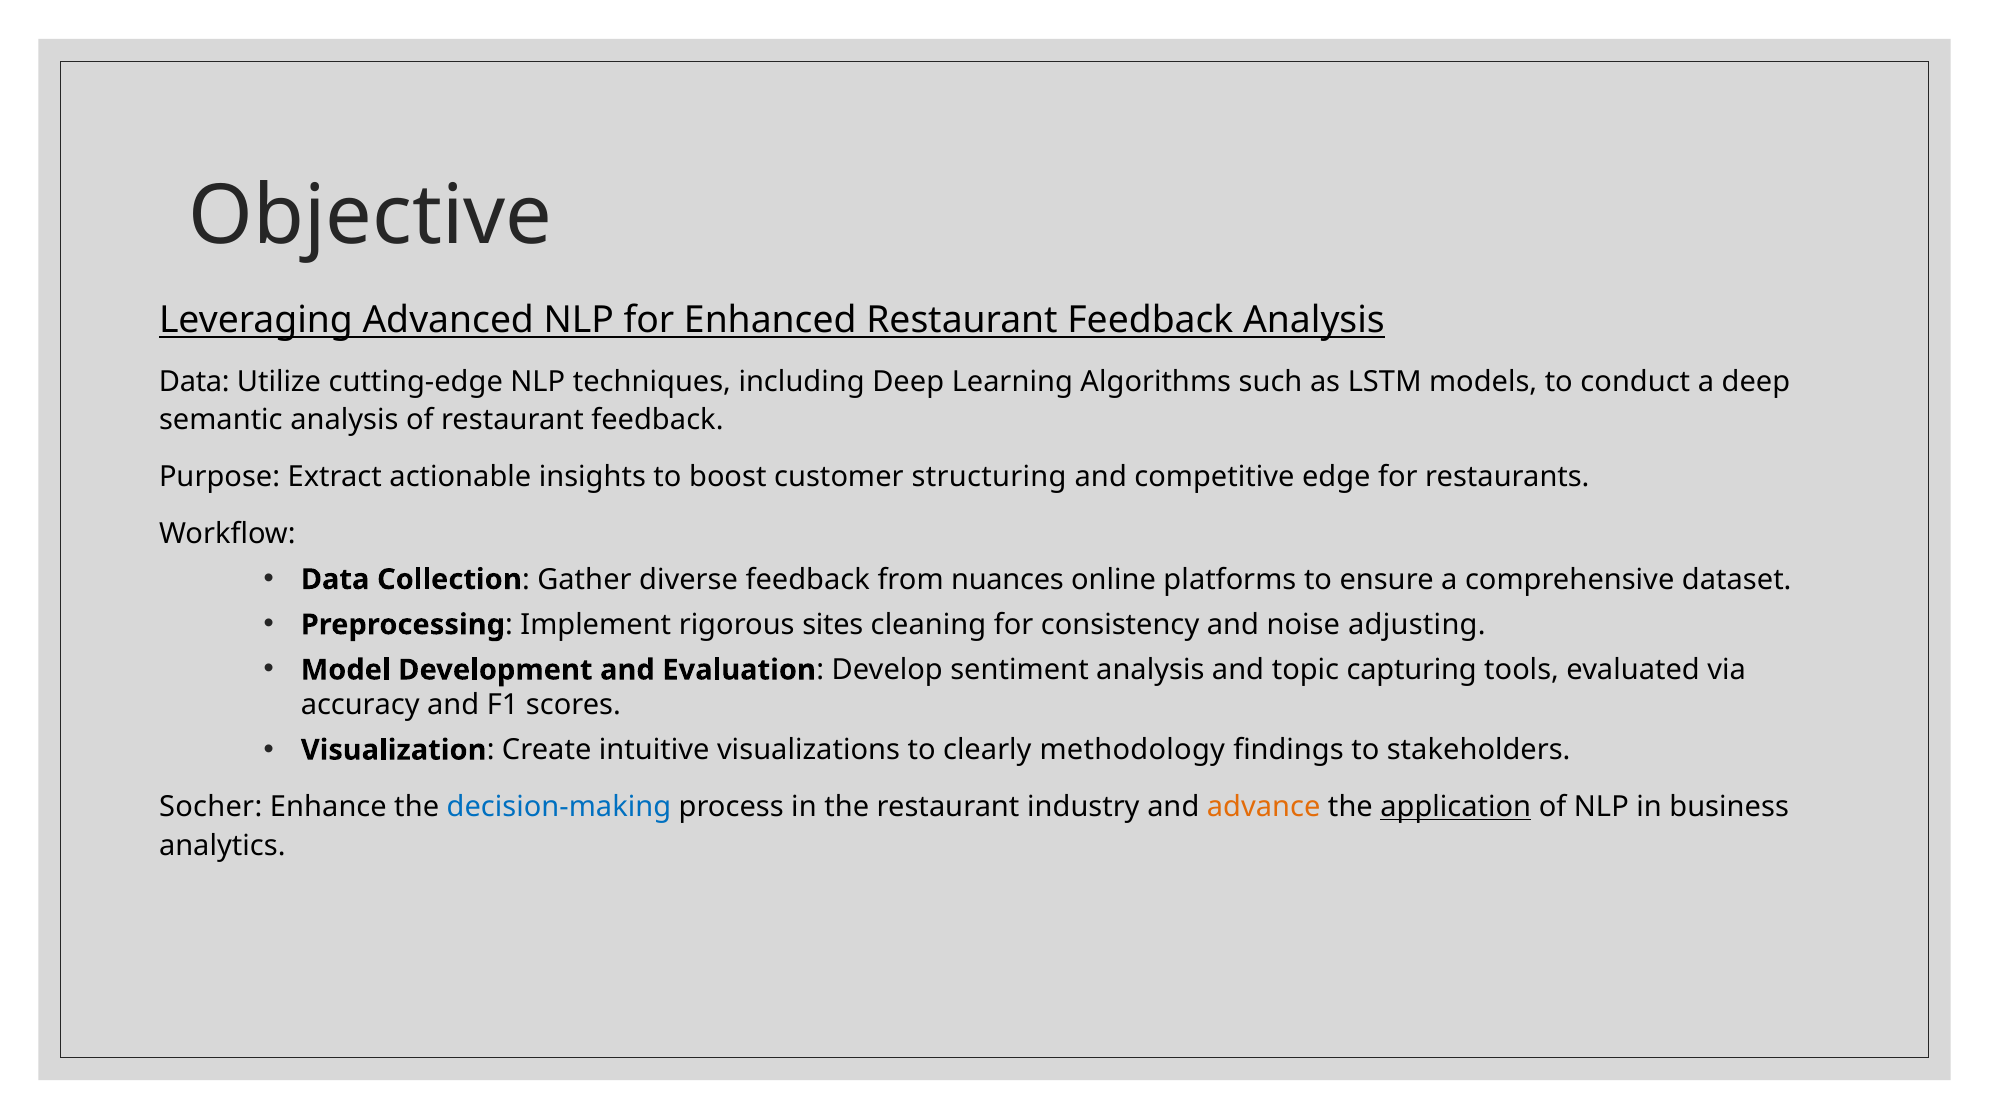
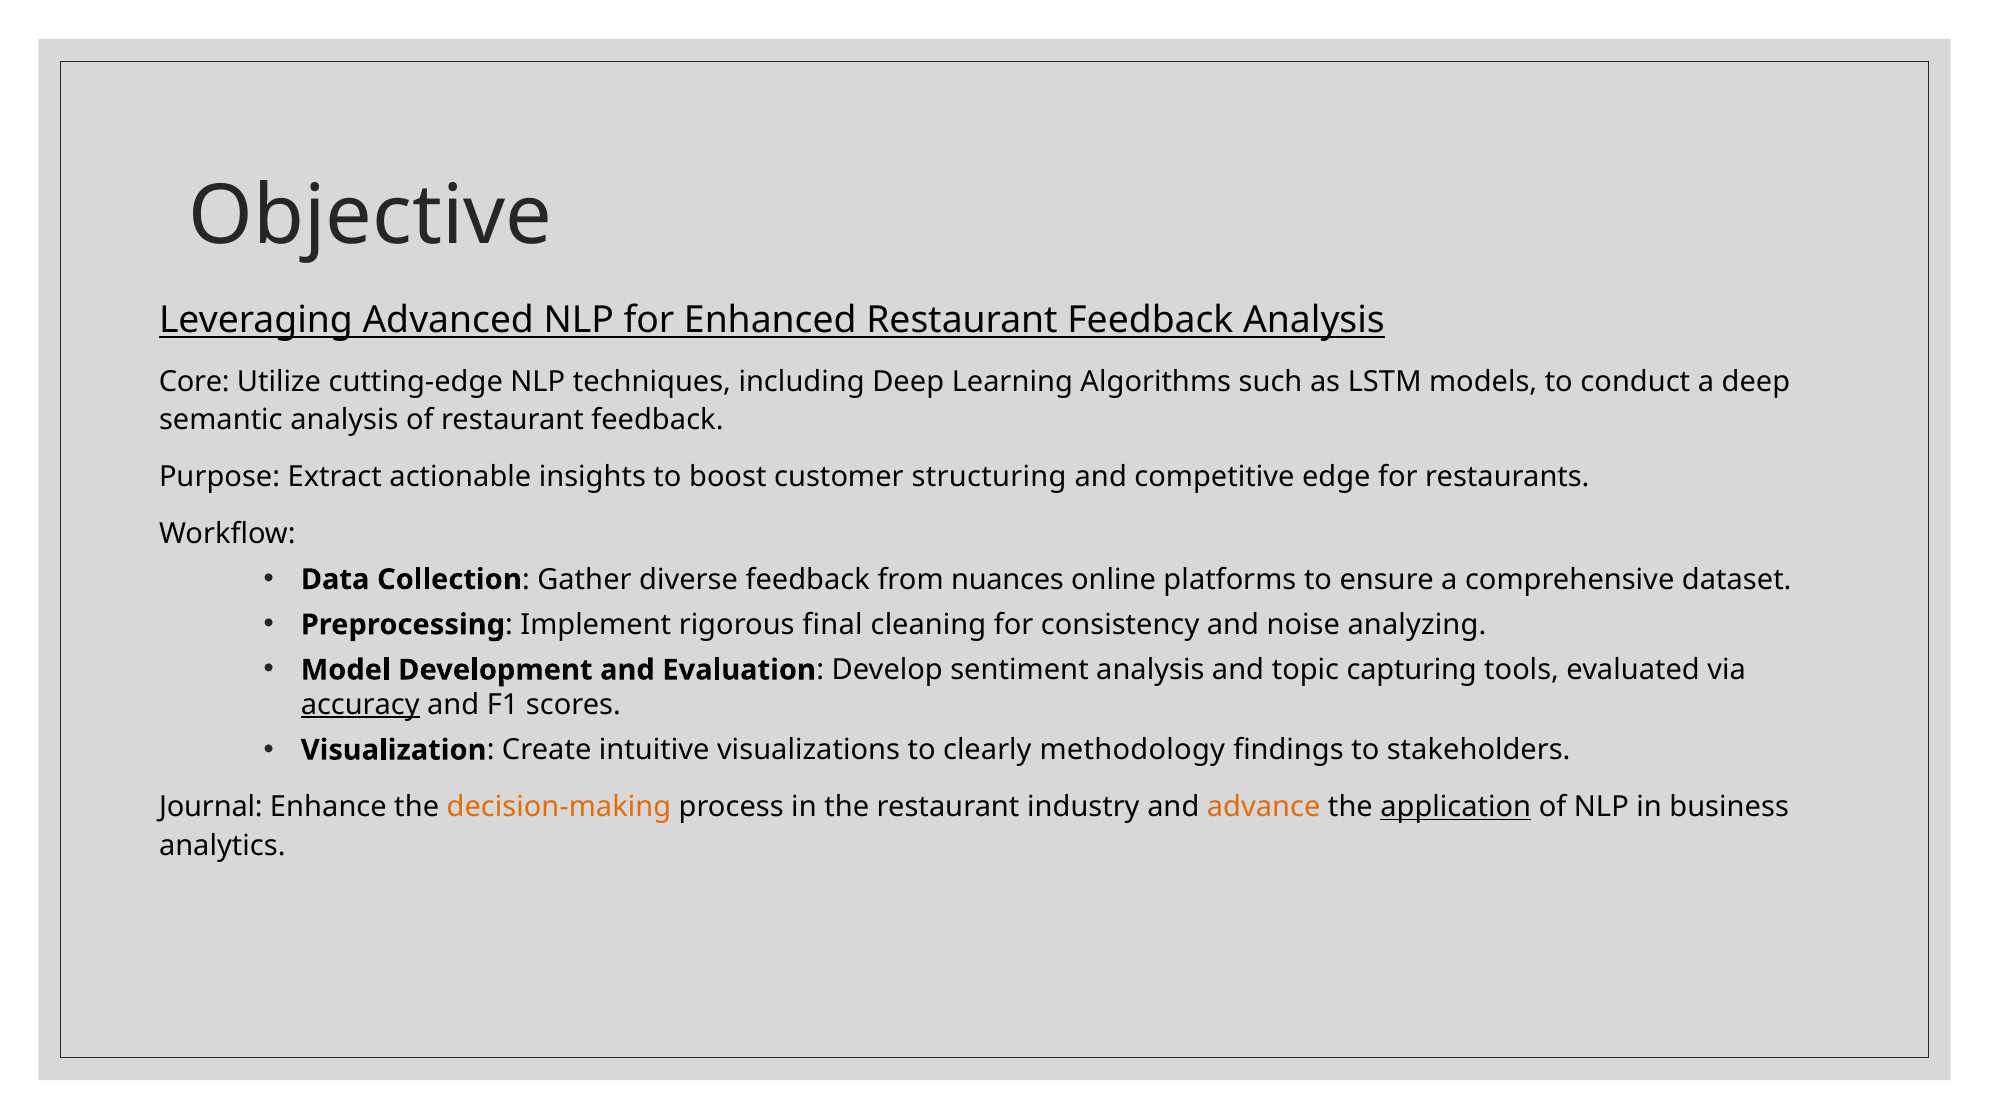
Data: Data -> Core (194, 382)
sites: sites -> final (833, 625)
adjusting: adjusting -> analyzing (1417, 625)
accuracy underline: none -> present (360, 705)
Socher: Socher -> Journal (211, 807)
decision-making colour: blue -> orange (559, 807)
